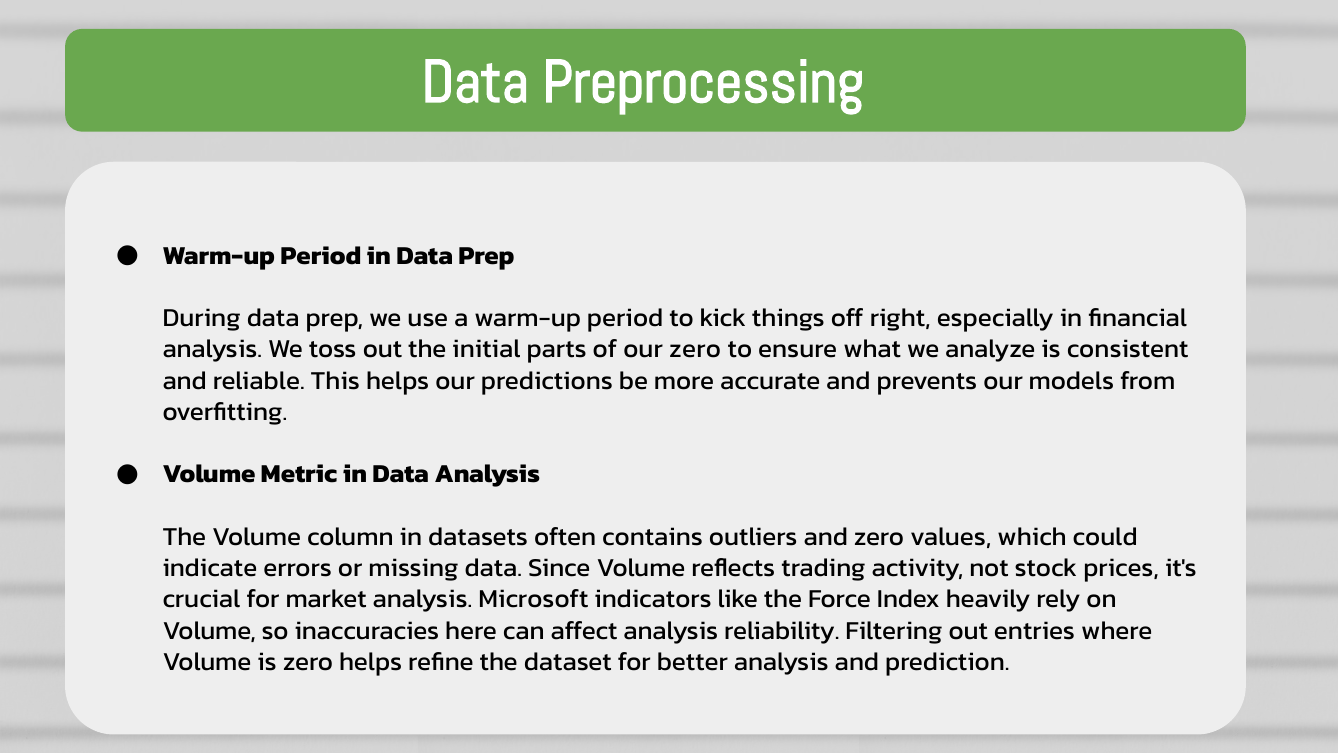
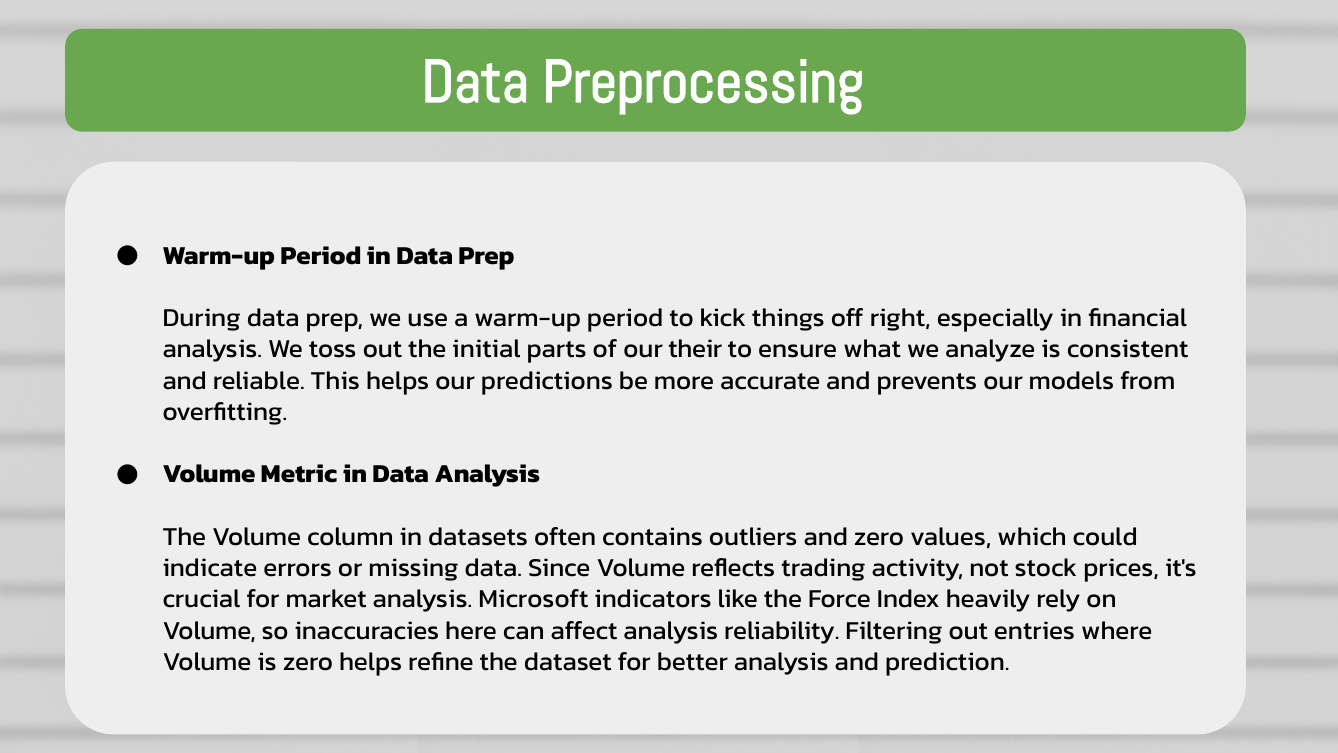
our zero: zero -> their (695, 349)
